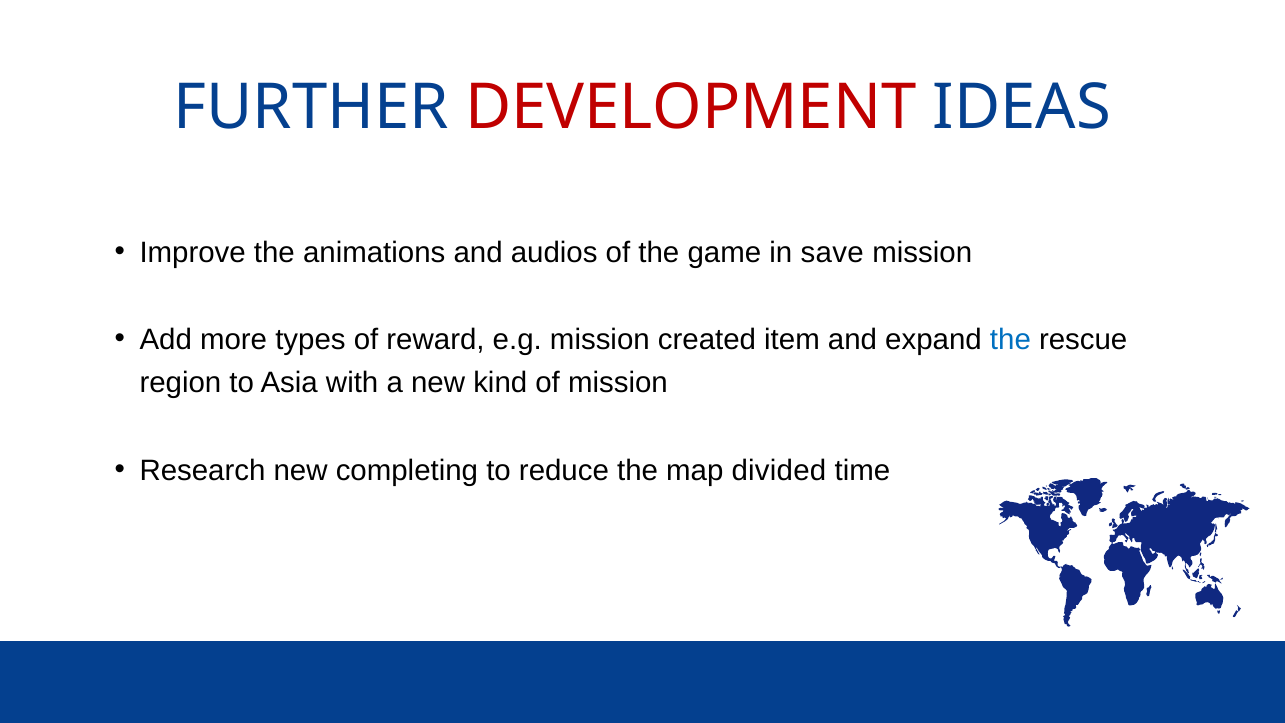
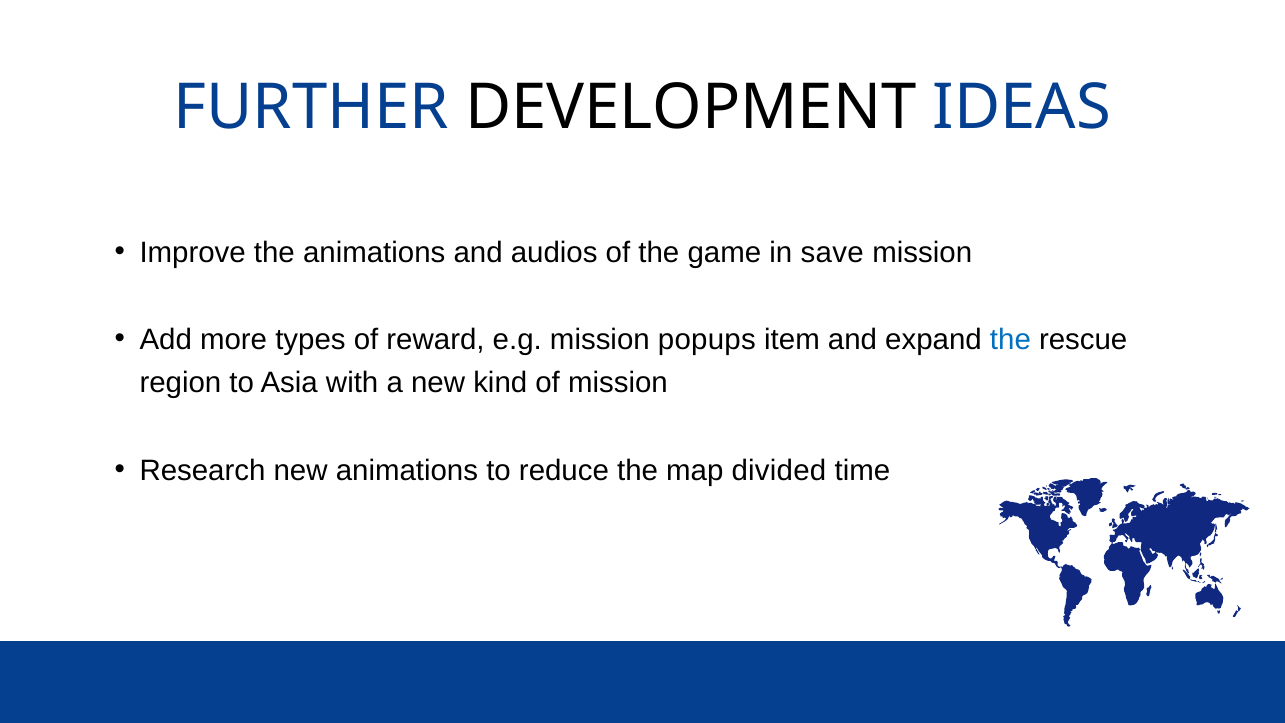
DEVELOPMENT colour: red -> black (691, 108)
created: created -> popups (707, 339)
new completing: completing -> animations (407, 470)
